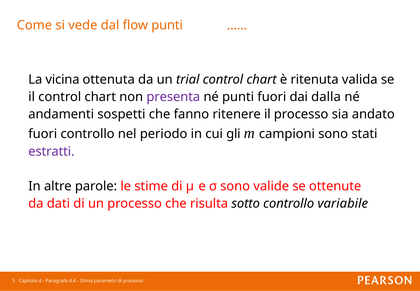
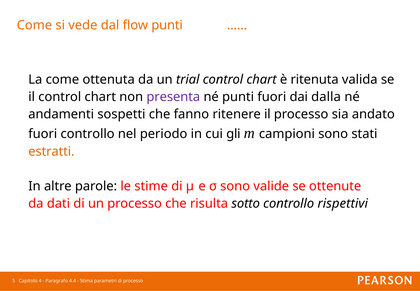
La vicina: vicina -> come (62, 80)
estratti colour: purple -> orange (51, 151)
variabile: variabile -> rispettivi (343, 203)
